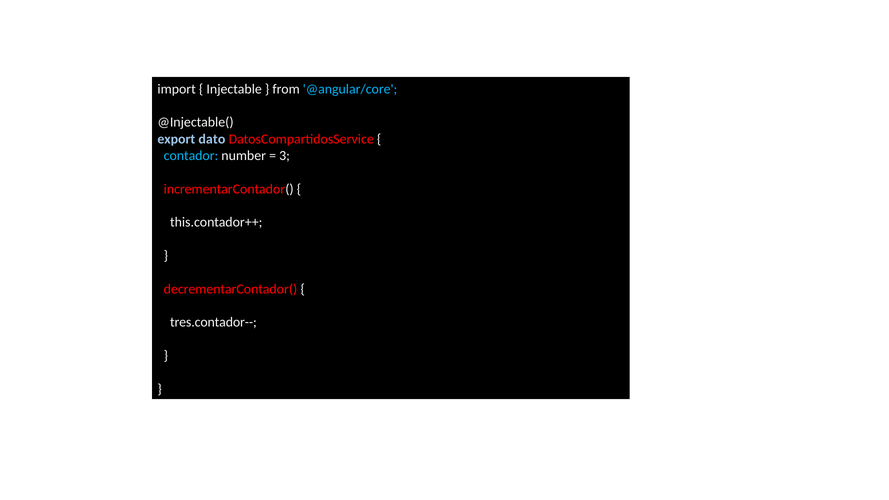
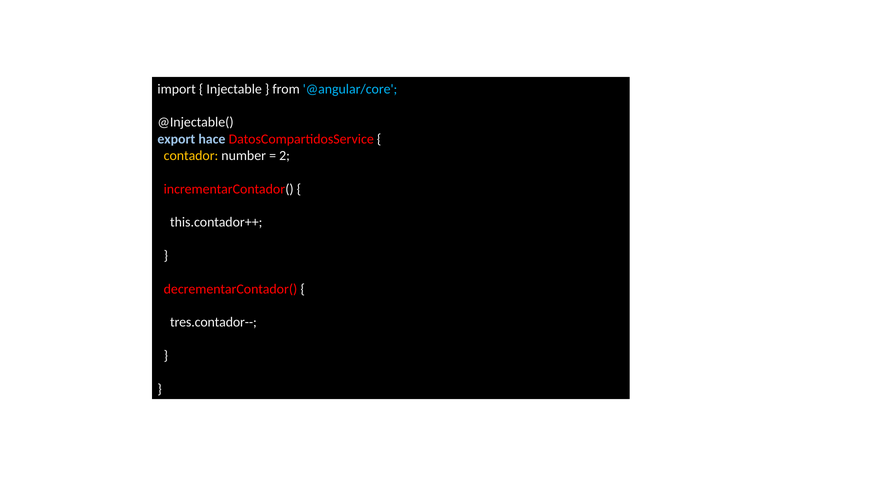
dato: dato -> hace (212, 139)
contador colour: light blue -> yellow (191, 156)
3: 3 -> 2 (285, 156)
